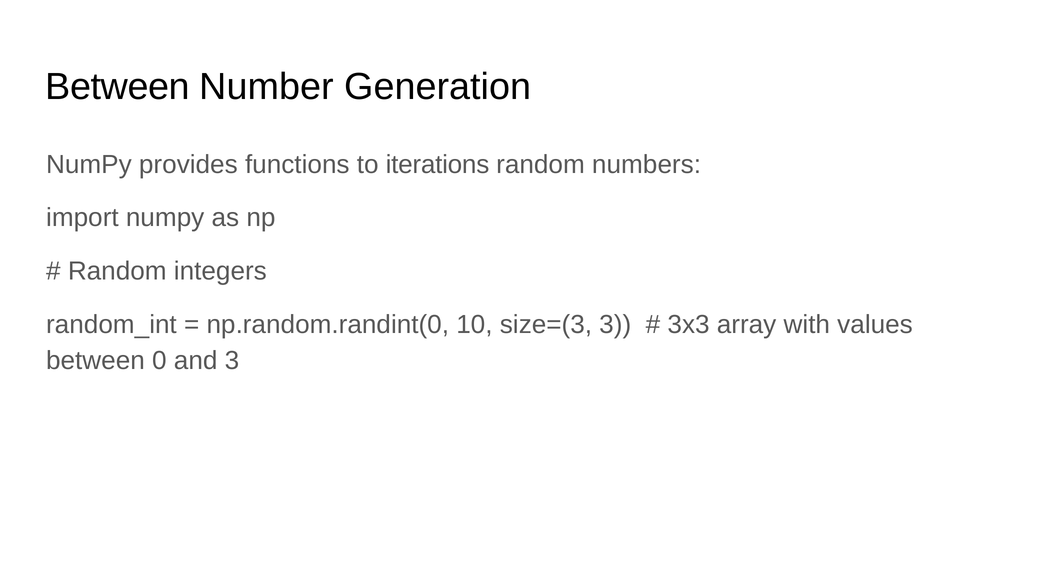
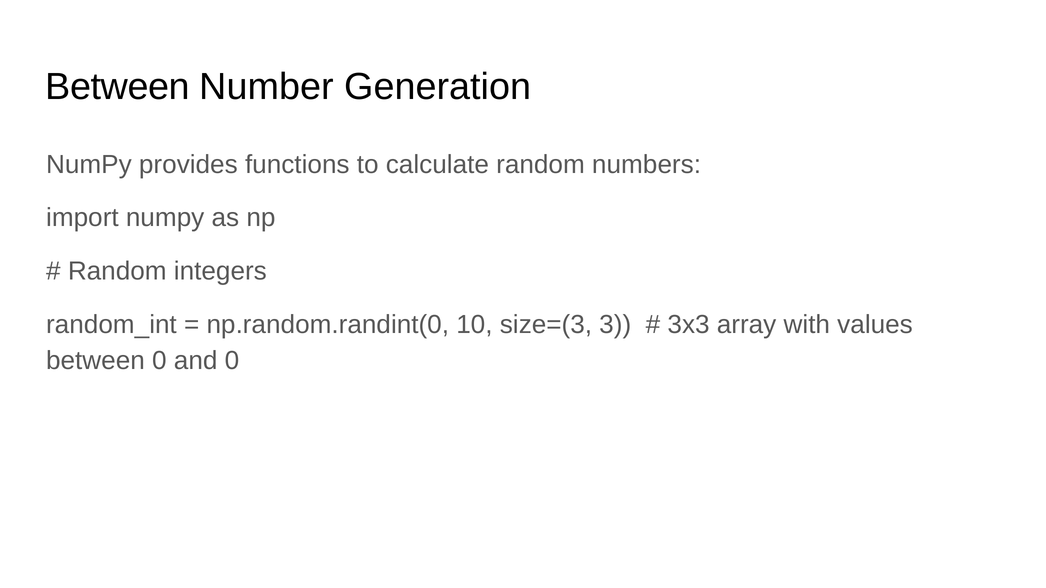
iterations: iterations -> calculate (437, 164)
and 3: 3 -> 0 (232, 361)
